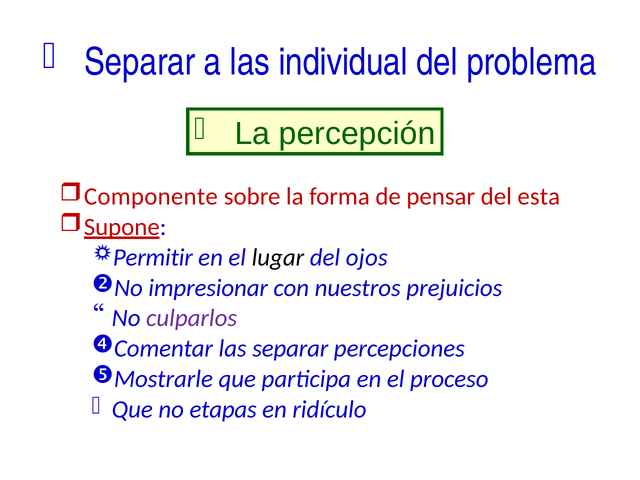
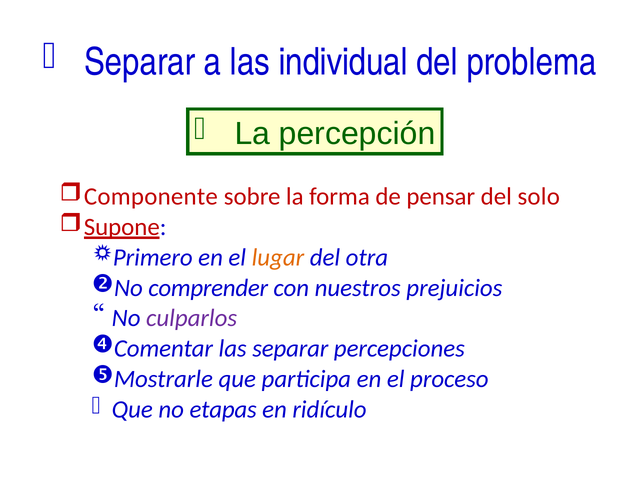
esta: esta -> solo (539, 197)
Permitir: Permitir -> Primero (153, 257)
lugar colour: black -> orange (278, 257)
ojos: ojos -> otra (367, 257)
impresionar: impresionar -> comprender (208, 288)
